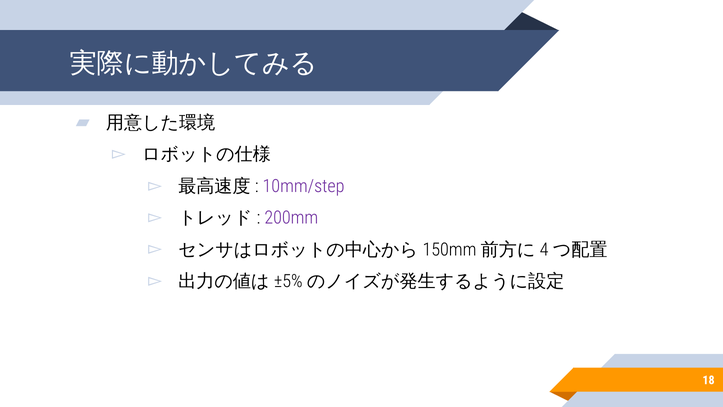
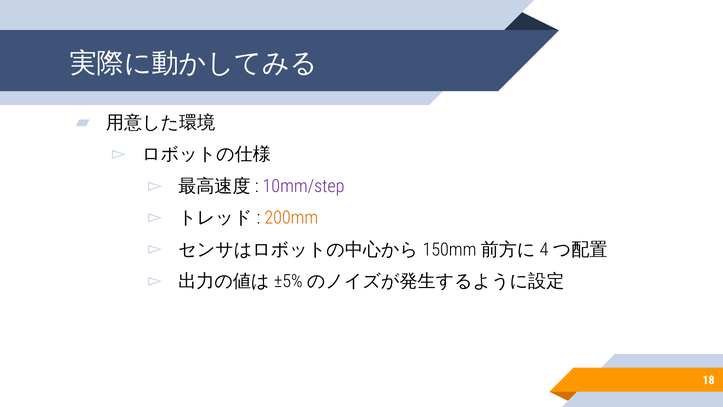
200mm colour: purple -> orange (291, 218)
